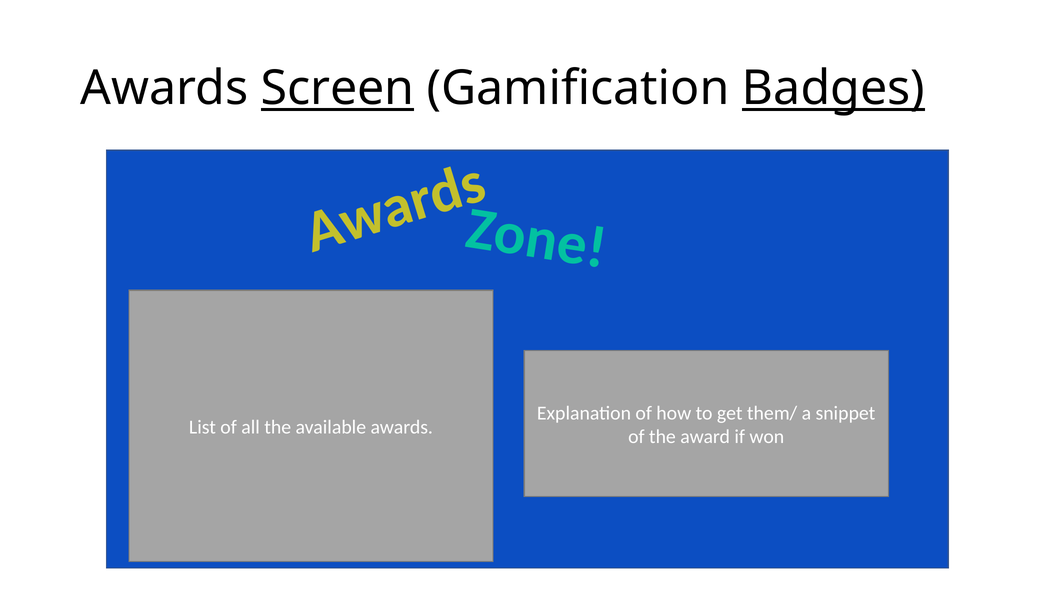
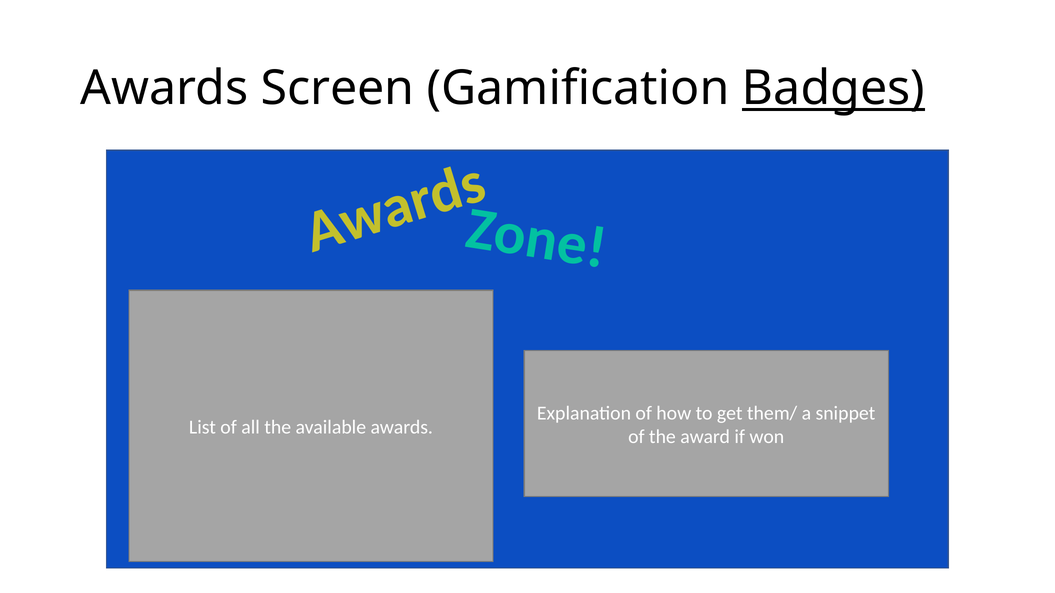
Screen underline: present -> none (338, 89)
